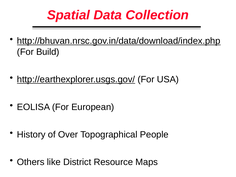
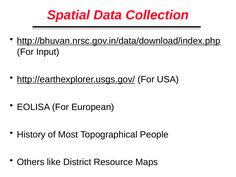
Build: Build -> Input (48, 52)
Over: Over -> Most (68, 135)
